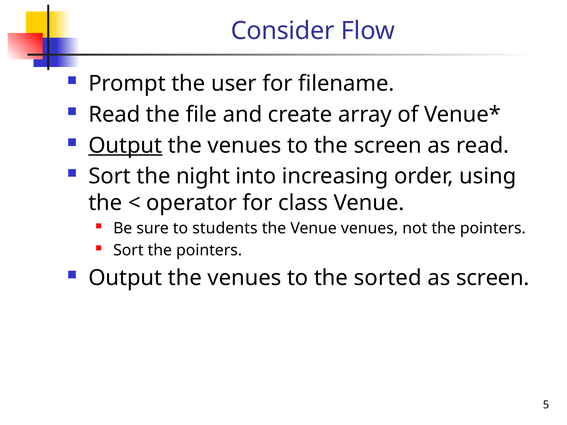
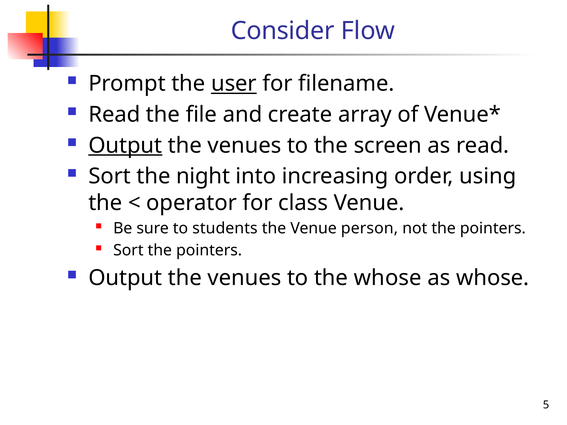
user underline: none -> present (234, 84)
Venue venues: venues -> person (369, 228)
the sorted: sorted -> whose (388, 278)
as screen: screen -> whose (493, 278)
